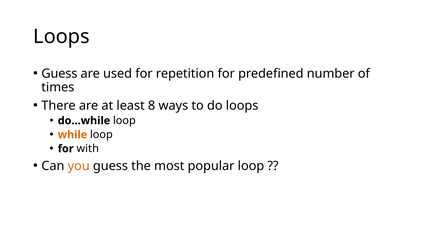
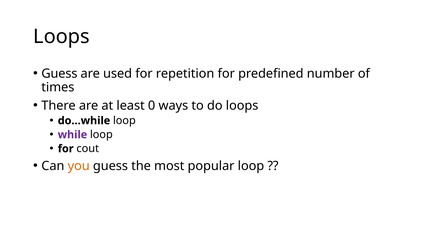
8: 8 -> 0 (152, 106)
while colour: orange -> purple (72, 135)
with: with -> cout (88, 149)
